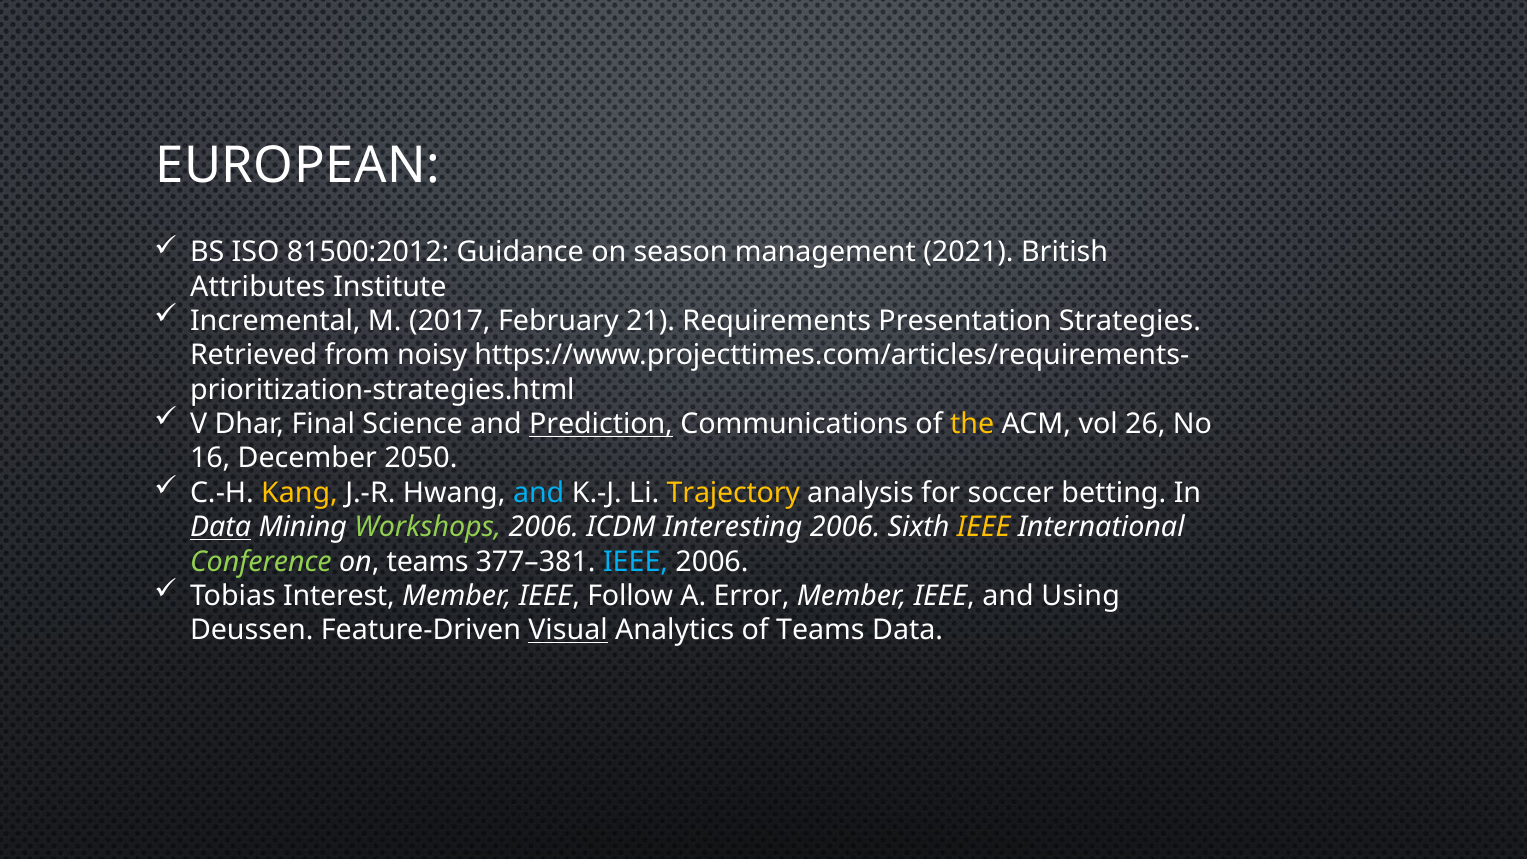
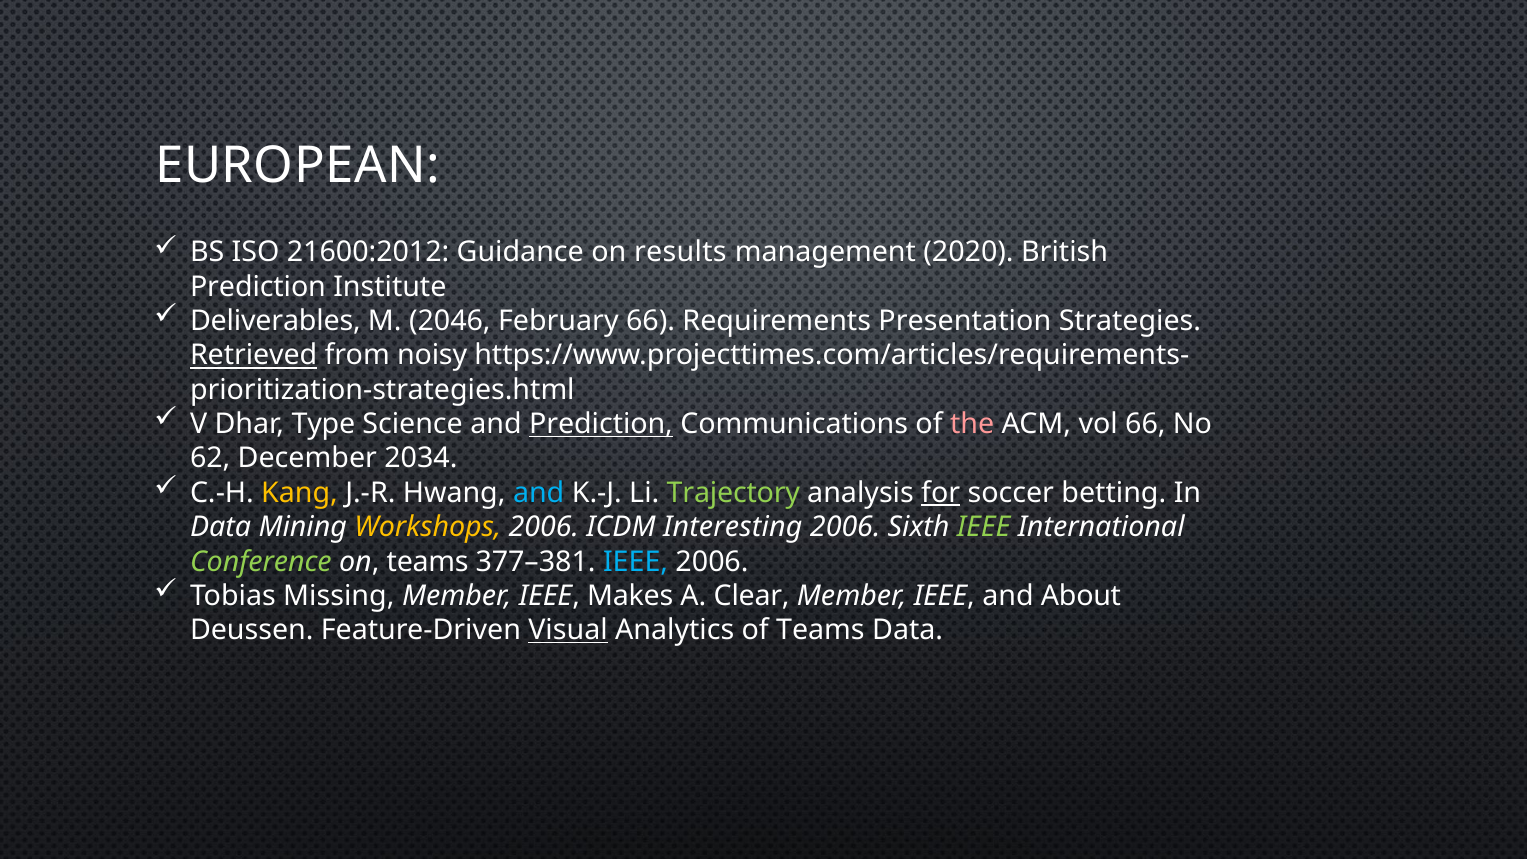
81500:2012: 81500:2012 -> 21600:2012 (368, 252)
season: season -> results (680, 252)
2021: 2021 -> 2020 (969, 252)
Attributes: Attributes -> Prediction (258, 287)
Incremental: Incremental -> Deliverables (275, 321)
2017: 2017 -> 2046 (450, 321)
February 21: 21 -> 66 (651, 321)
Retrieved underline: none -> present (254, 355)
Final: Final -> Type (323, 424)
the colour: yellow -> pink (972, 424)
vol 26: 26 -> 66 (1145, 424)
16: 16 -> 62 (210, 458)
2050: 2050 -> 2034 (421, 458)
Trajectory colour: yellow -> light green (733, 493)
for underline: none -> present (941, 493)
Data underline: present -> none (221, 527)
Workshops colour: light green -> yellow (428, 527)
IEEE colour: yellow -> light green (984, 527)
Interest: Interest -> Missing (339, 596)
Follow: Follow -> Makes (630, 596)
Error: Error -> Clear (752, 596)
Using: Using -> About (1081, 596)
